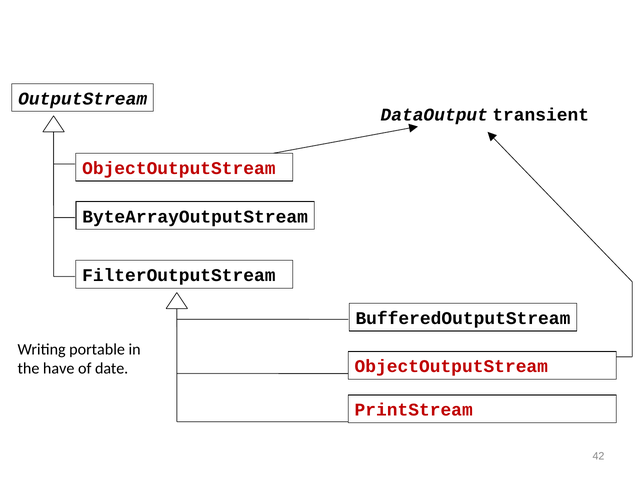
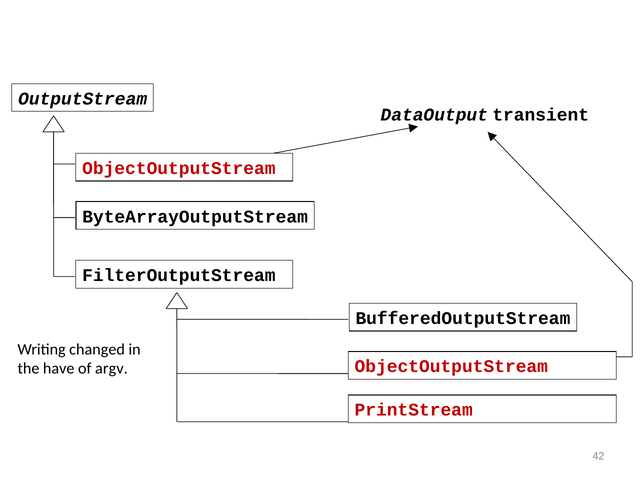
portable: portable -> changed (97, 349)
date: date -> argv (111, 369)
